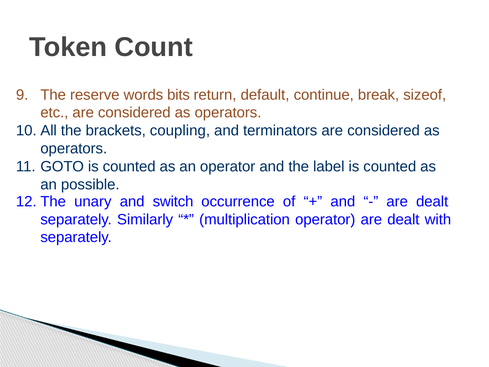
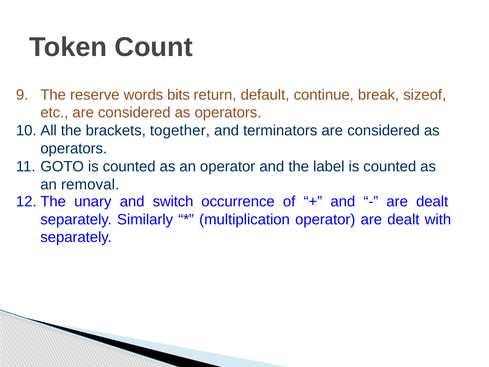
coupling: coupling -> together (180, 131)
possible: possible -> removal (90, 184)
